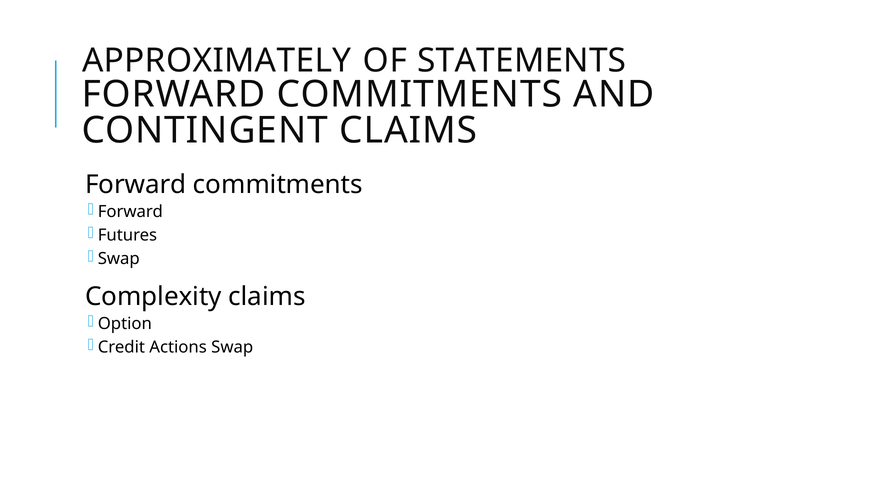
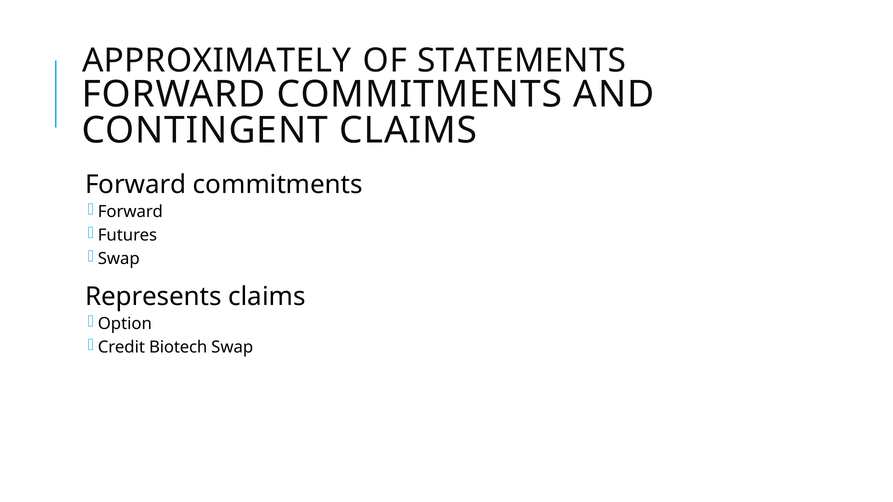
Complexity: Complexity -> Represents (153, 297)
Actions: Actions -> Biotech (178, 347)
